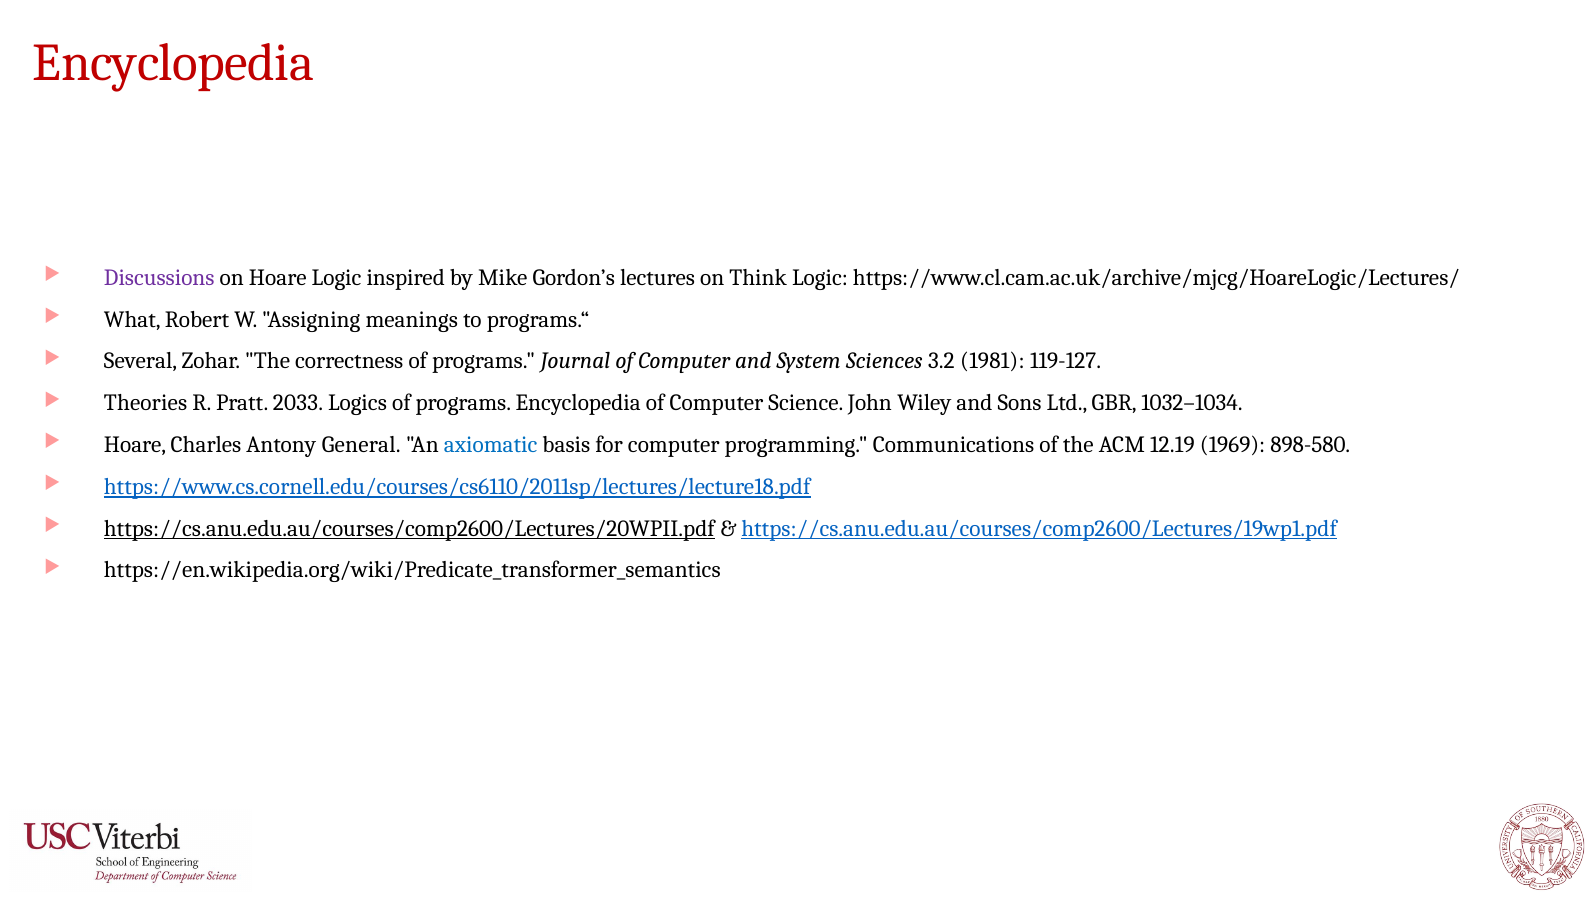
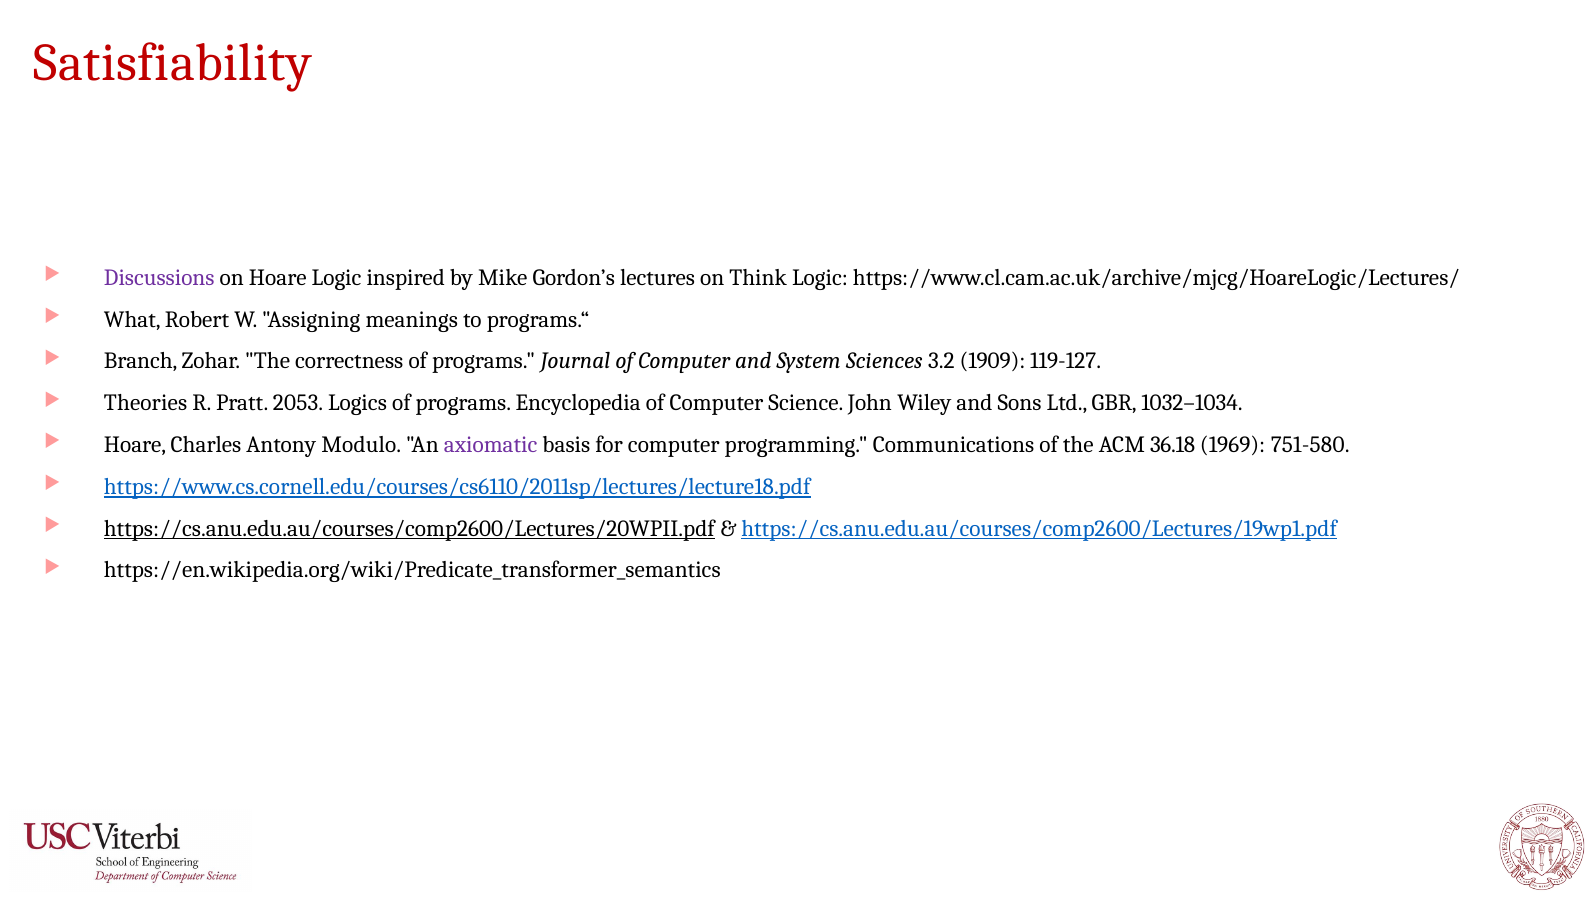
Encyclopedia: Encyclopedia -> Satisfiability (173, 63)
Several: Several -> Branch (141, 361)
1981: 1981 -> 1909 (993, 361)
2033: 2033 -> 2053 (298, 403)
General: General -> Modulo (361, 445)
axiomatic colour: blue -> purple (491, 445)
12.19: 12.19 -> 36.18 (1173, 445)
898-580: 898-580 -> 751-580 (1310, 445)
